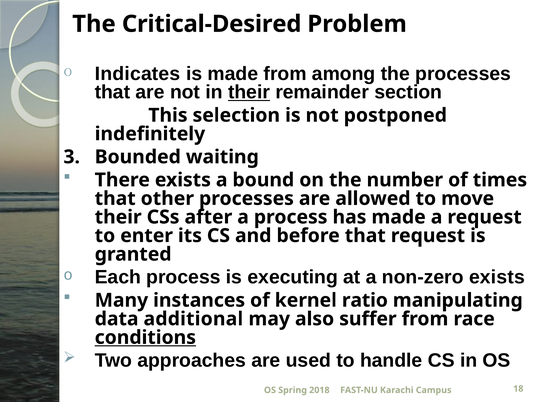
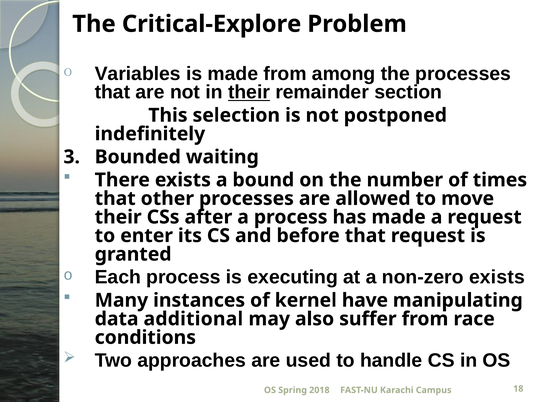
Critical-Desired: Critical-Desired -> Critical-Explore (212, 24)
Indicates: Indicates -> Variables (138, 74)
ratio: ratio -> have (365, 300)
conditions underline: present -> none (145, 337)
